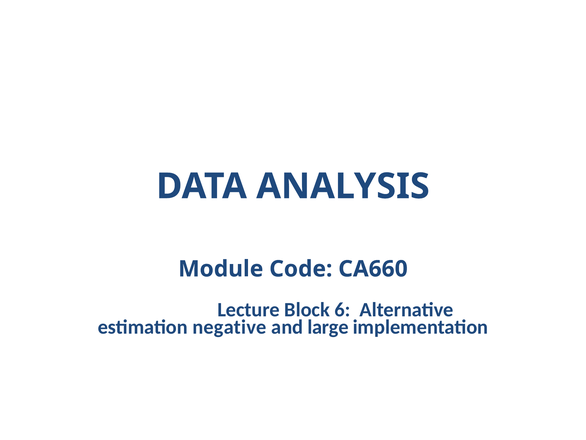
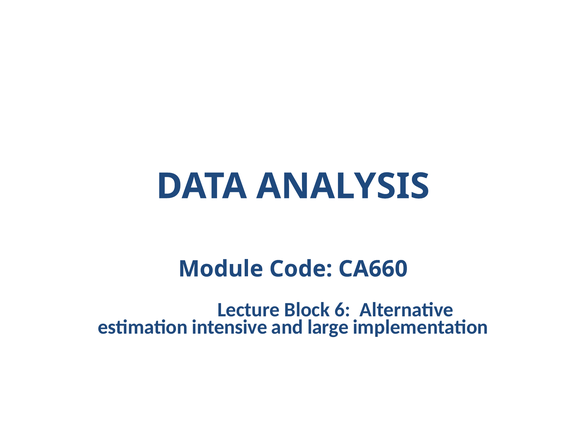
negative: negative -> intensive (230, 327)
